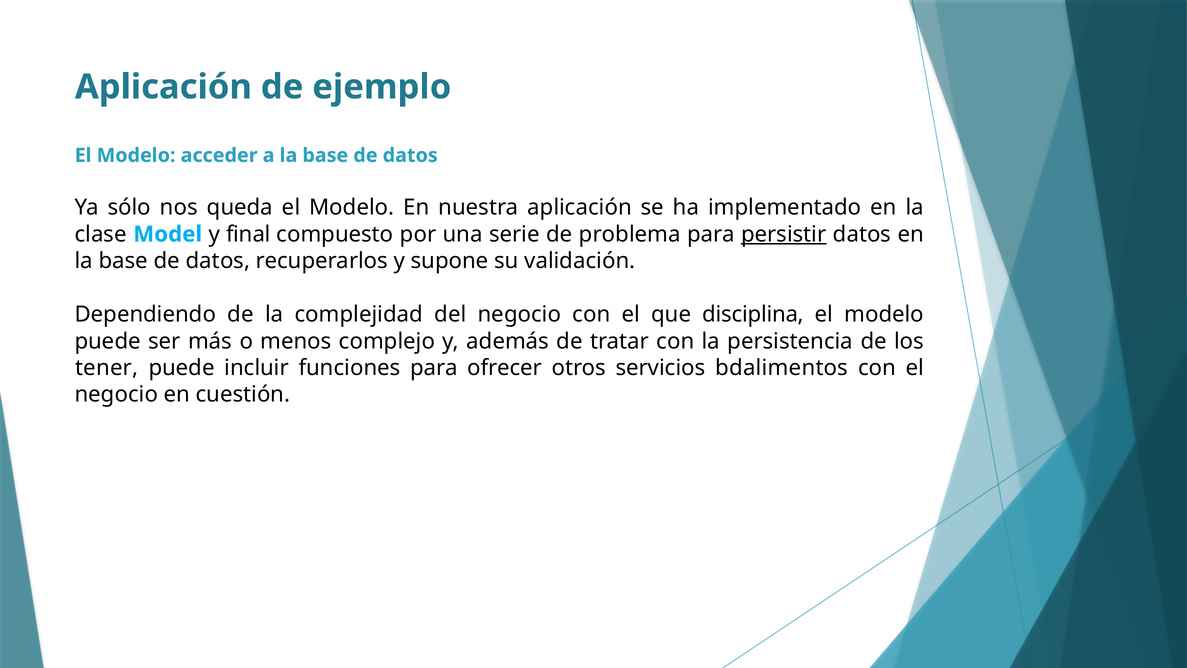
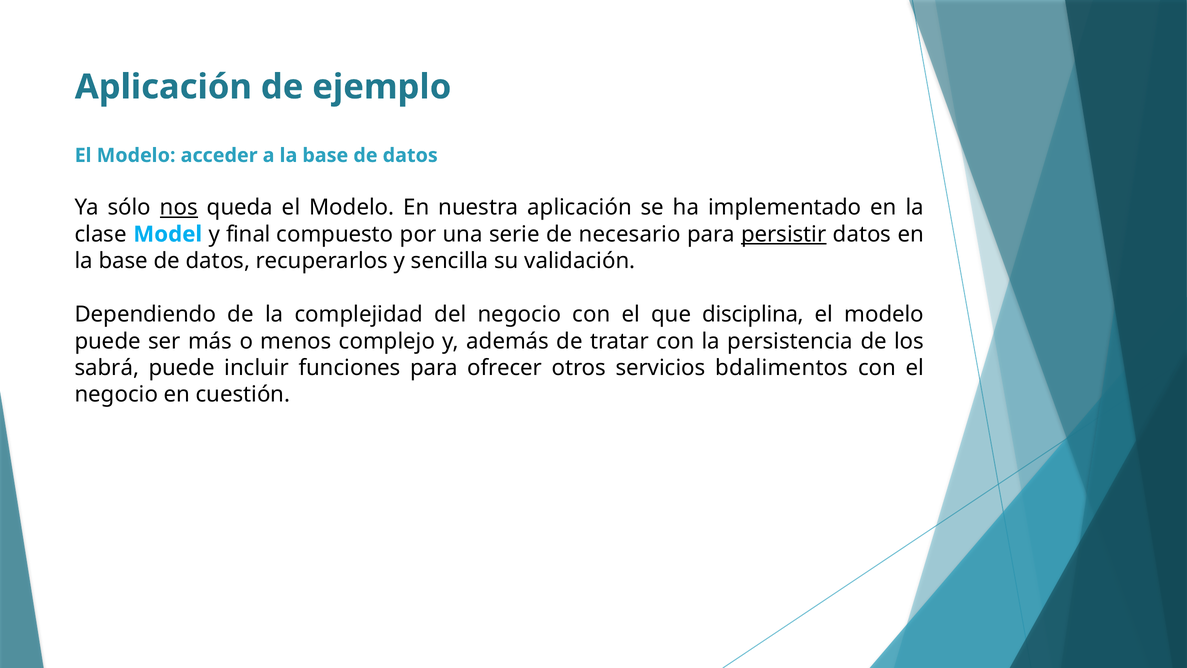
nos underline: none -> present (179, 207)
problema: problema -> necesario (630, 234)
supone: supone -> sencilla (450, 261)
tener: tener -> sabrá (107, 368)
